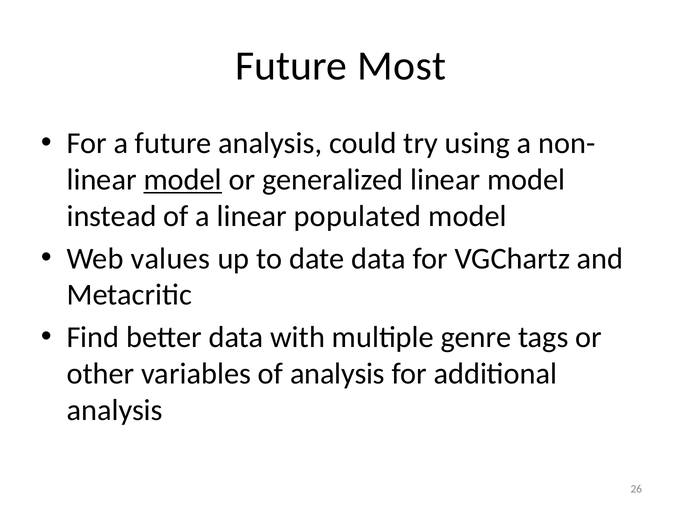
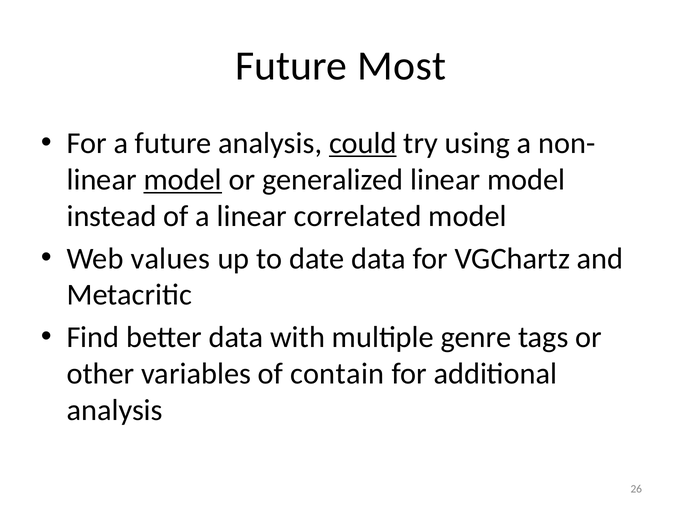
could underline: none -> present (363, 143)
populated: populated -> correlated (358, 216)
of analysis: analysis -> contain (337, 374)
